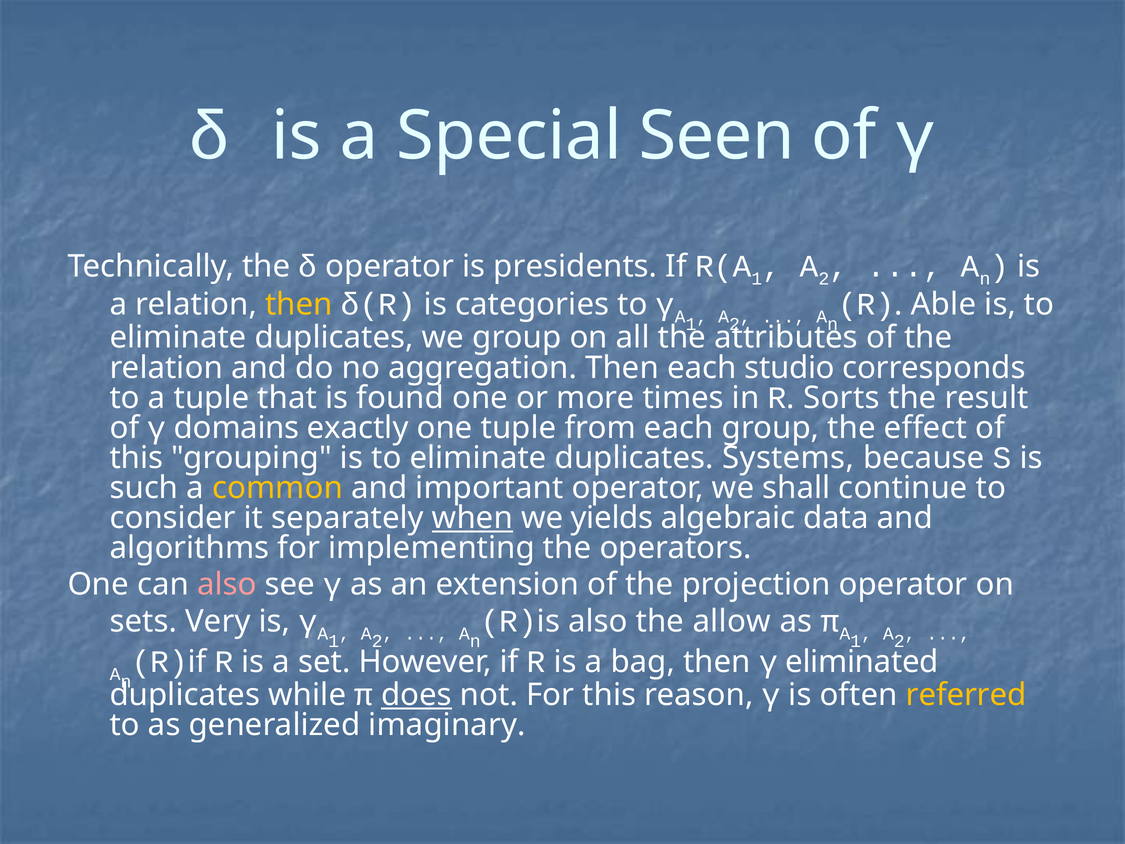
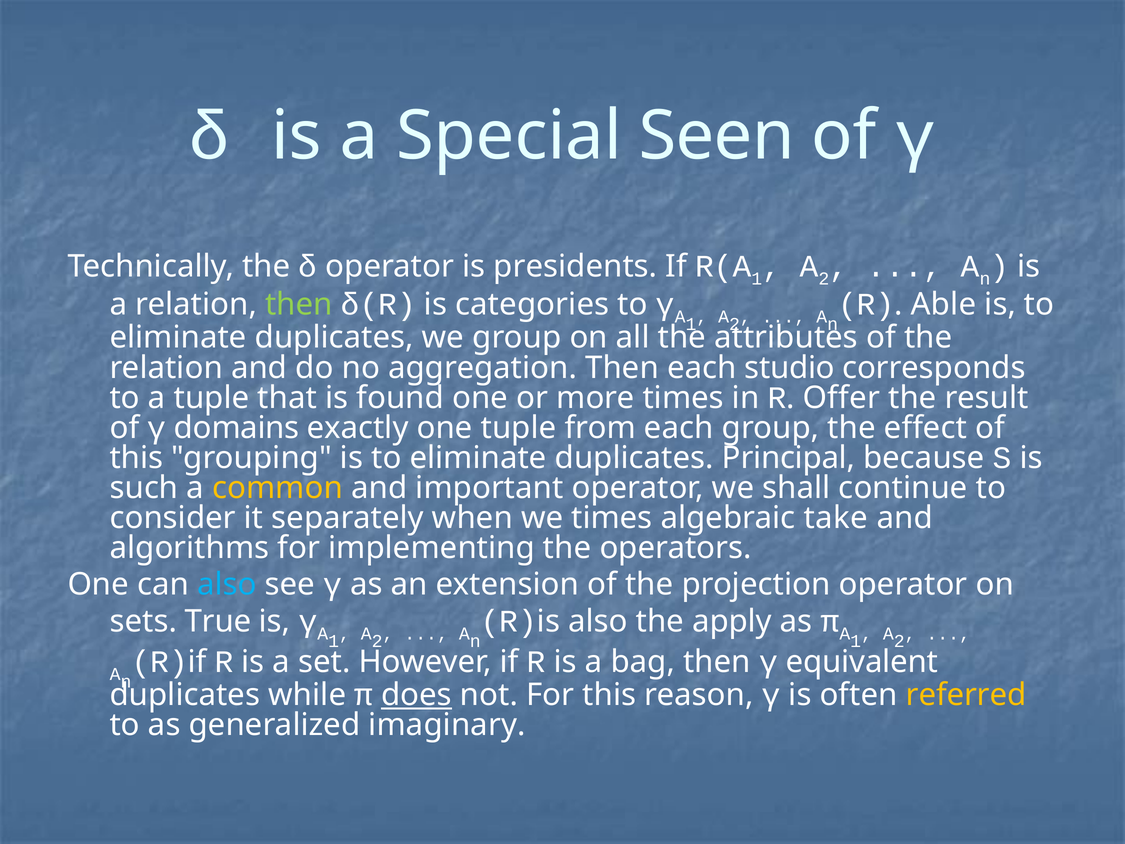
then colour: yellow -> light green (299, 304)
Sorts: Sorts -> Offer (841, 398)
Systems: Systems -> Principal (789, 458)
when underline: present -> none (472, 518)
we yields: yields -> times (612, 518)
data: data -> take (836, 518)
also colour: pink -> light blue (227, 584)
Very: Very -> True (218, 621)
allow: allow -> apply (732, 621)
eliminated: eliminated -> equivalent (862, 662)
